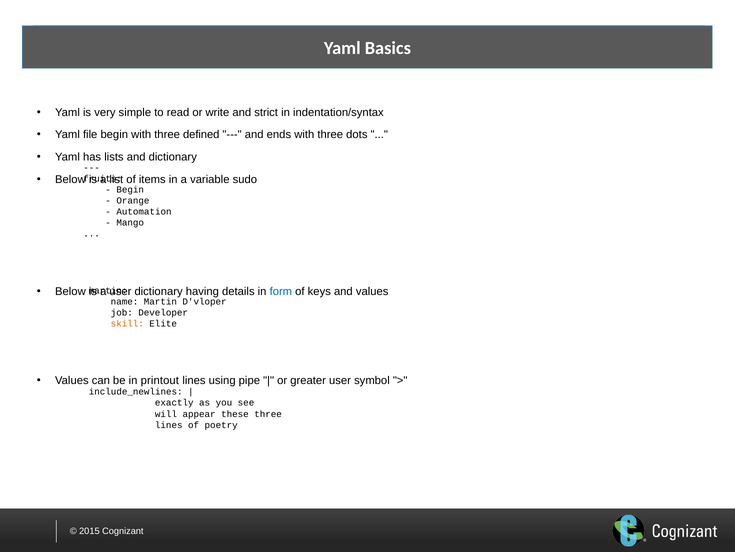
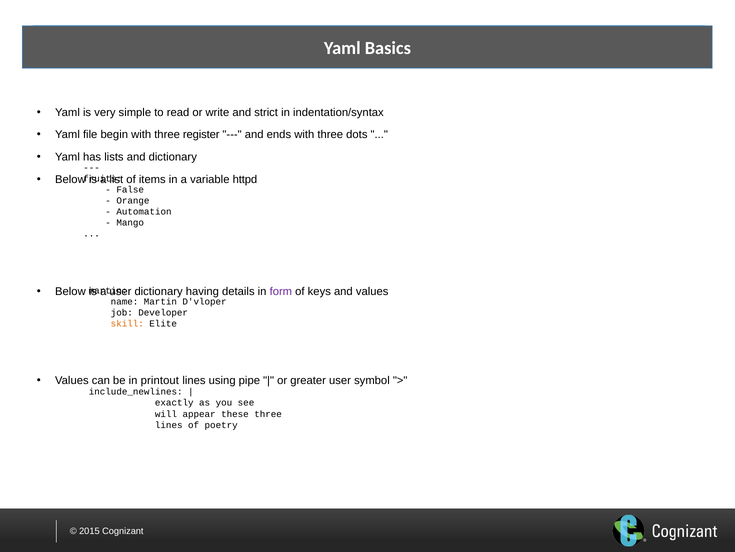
defined: defined -> register (201, 135)
sudo: sudo -> httpd (245, 179)
Begin: Begin -> False (130, 189)
form colour: blue -> purple (281, 291)
